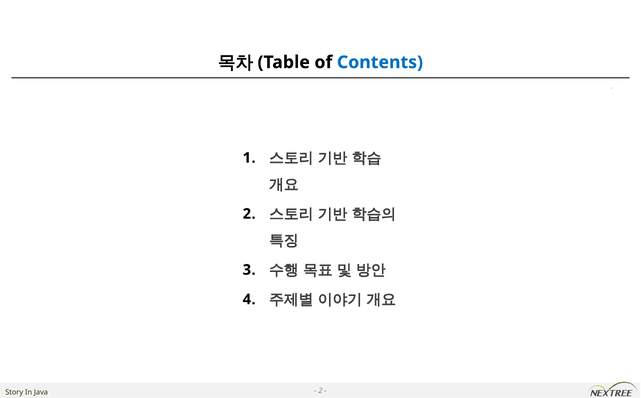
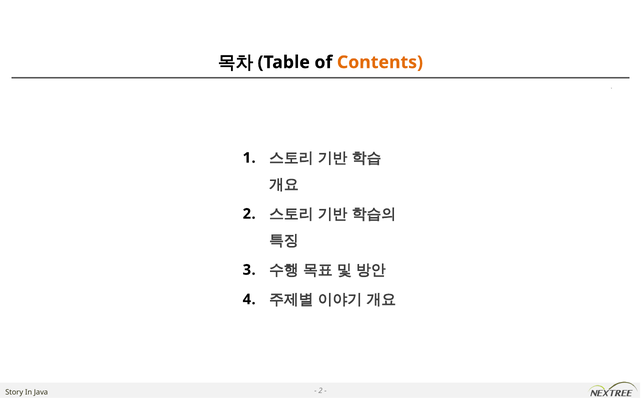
Contents colour: blue -> orange (380, 62)
